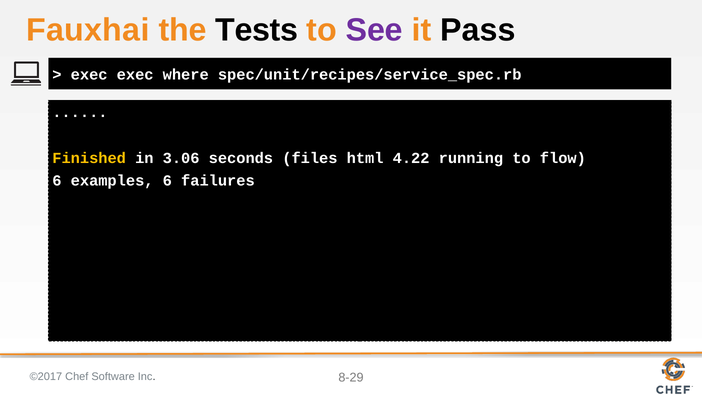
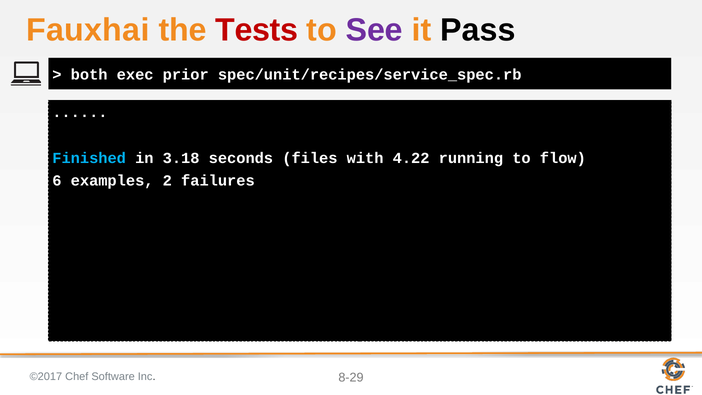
Tests colour: black -> red (257, 30)
exec: exec -> both (89, 75)
where: where -> prior (186, 75)
Finished colour: yellow -> light blue (89, 158)
3.06: 3.06 -> 3.18 (181, 158)
html: html -> with (365, 158)
examples 6: 6 -> 2 (167, 181)
